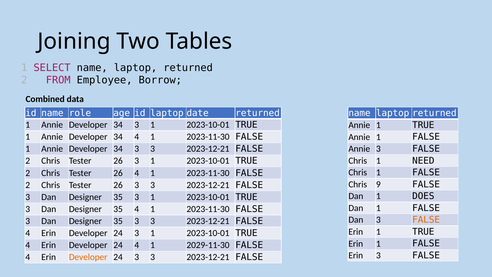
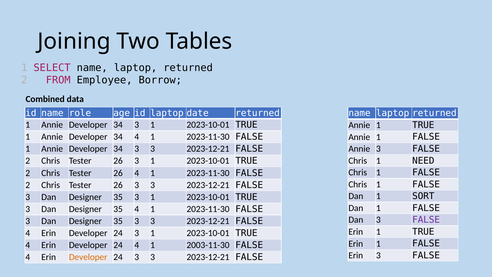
9: 9 -> 1 (378, 184)
DOES: DOES -> SORT (423, 196)
FALSE colour: orange -> purple (426, 220)
2029-11-30: 2029-11-30 -> 2003-11-30 (208, 245)
